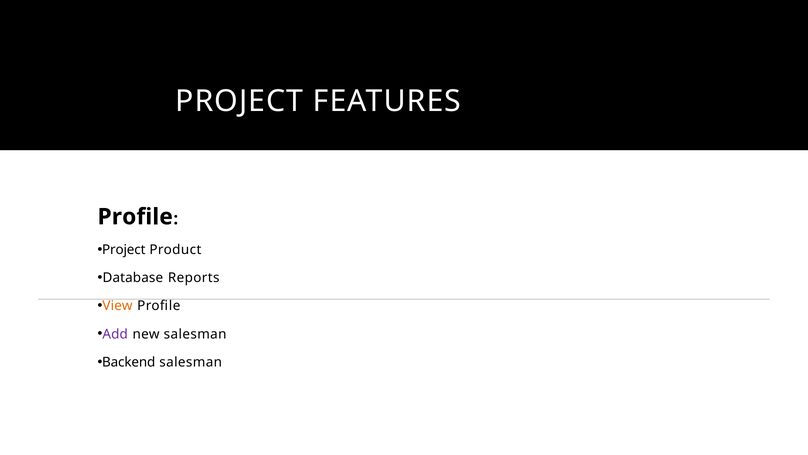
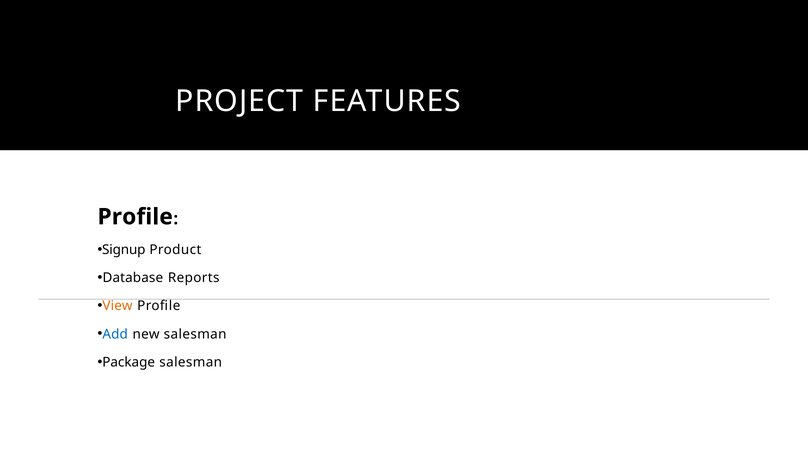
Project: Project -> Signup (124, 250)
Add colour: purple -> blue (115, 334)
Backend: Backend -> Package (129, 362)
